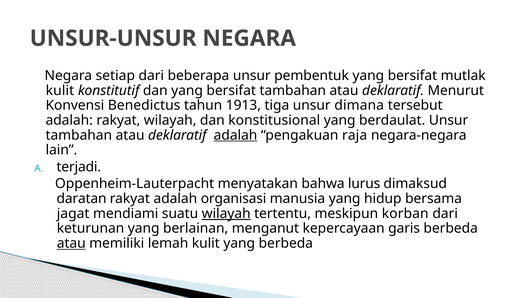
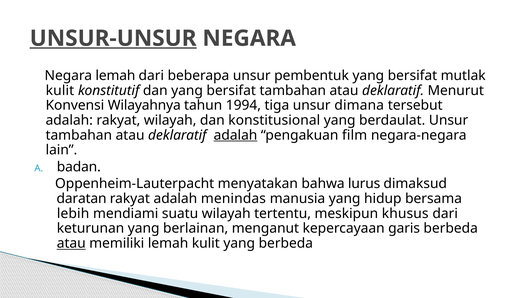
UNSUR-UNSUR underline: none -> present (113, 38)
Negara setiap: setiap -> lemah (115, 75)
Benedictus: Benedictus -> Wilayahnya (144, 105)
1913: 1913 -> 1994 (243, 105)
raja: raja -> film (355, 135)
terjadi: terjadi -> badan (79, 167)
organisasi: organisasi -> menindas (233, 198)
jagat: jagat -> lebih (73, 213)
wilayah underline: present -> none (226, 213)
korban: korban -> khusus (405, 213)
